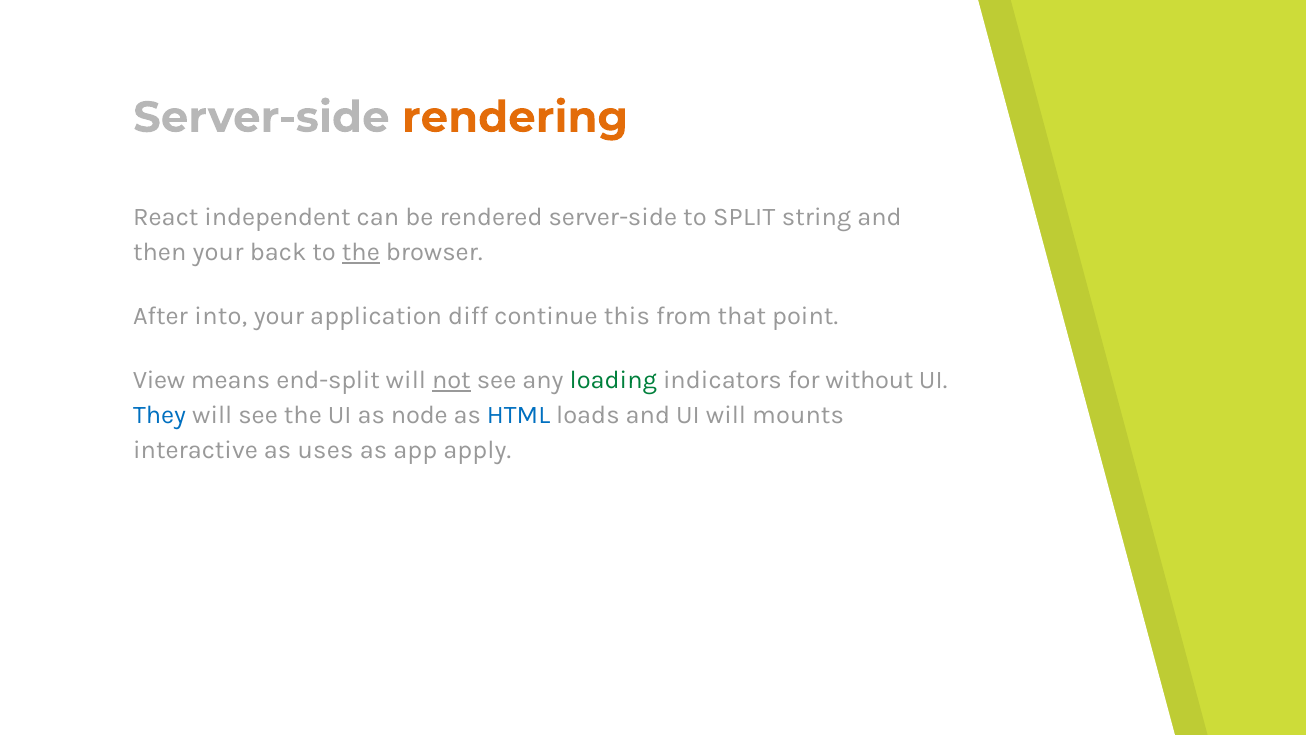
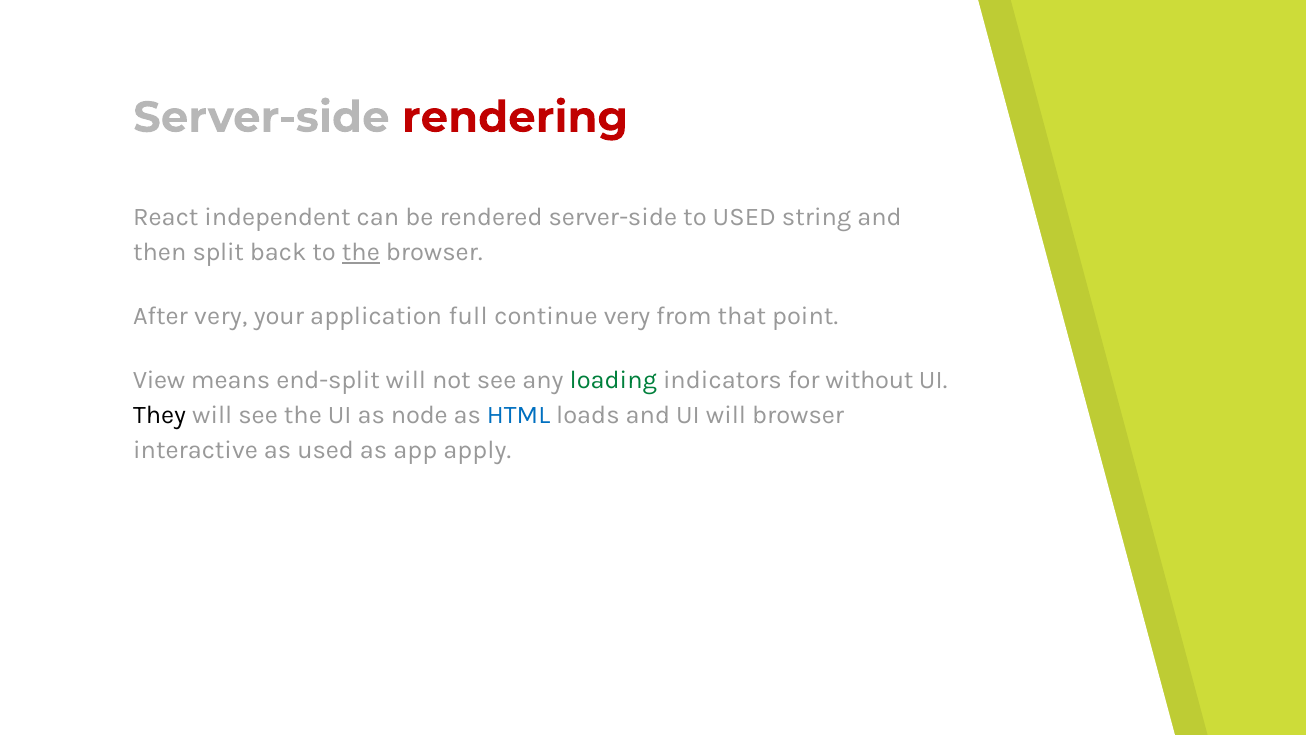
rendering colour: orange -> red (515, 117)
to SPLIT: SPLIT -> USED (744, 217)
then your: your -> split (218, 252)
After into: into -> very (221, 316)
diff: diff -> full (468, 316)
continue this: this -> very (627, 316)
not underline: present -> none (451, 380)
They colour: blue -> black (160, 415)
will mounts: mounts -> browser (798, 415)
as uses: uses -> used (326, 450)
